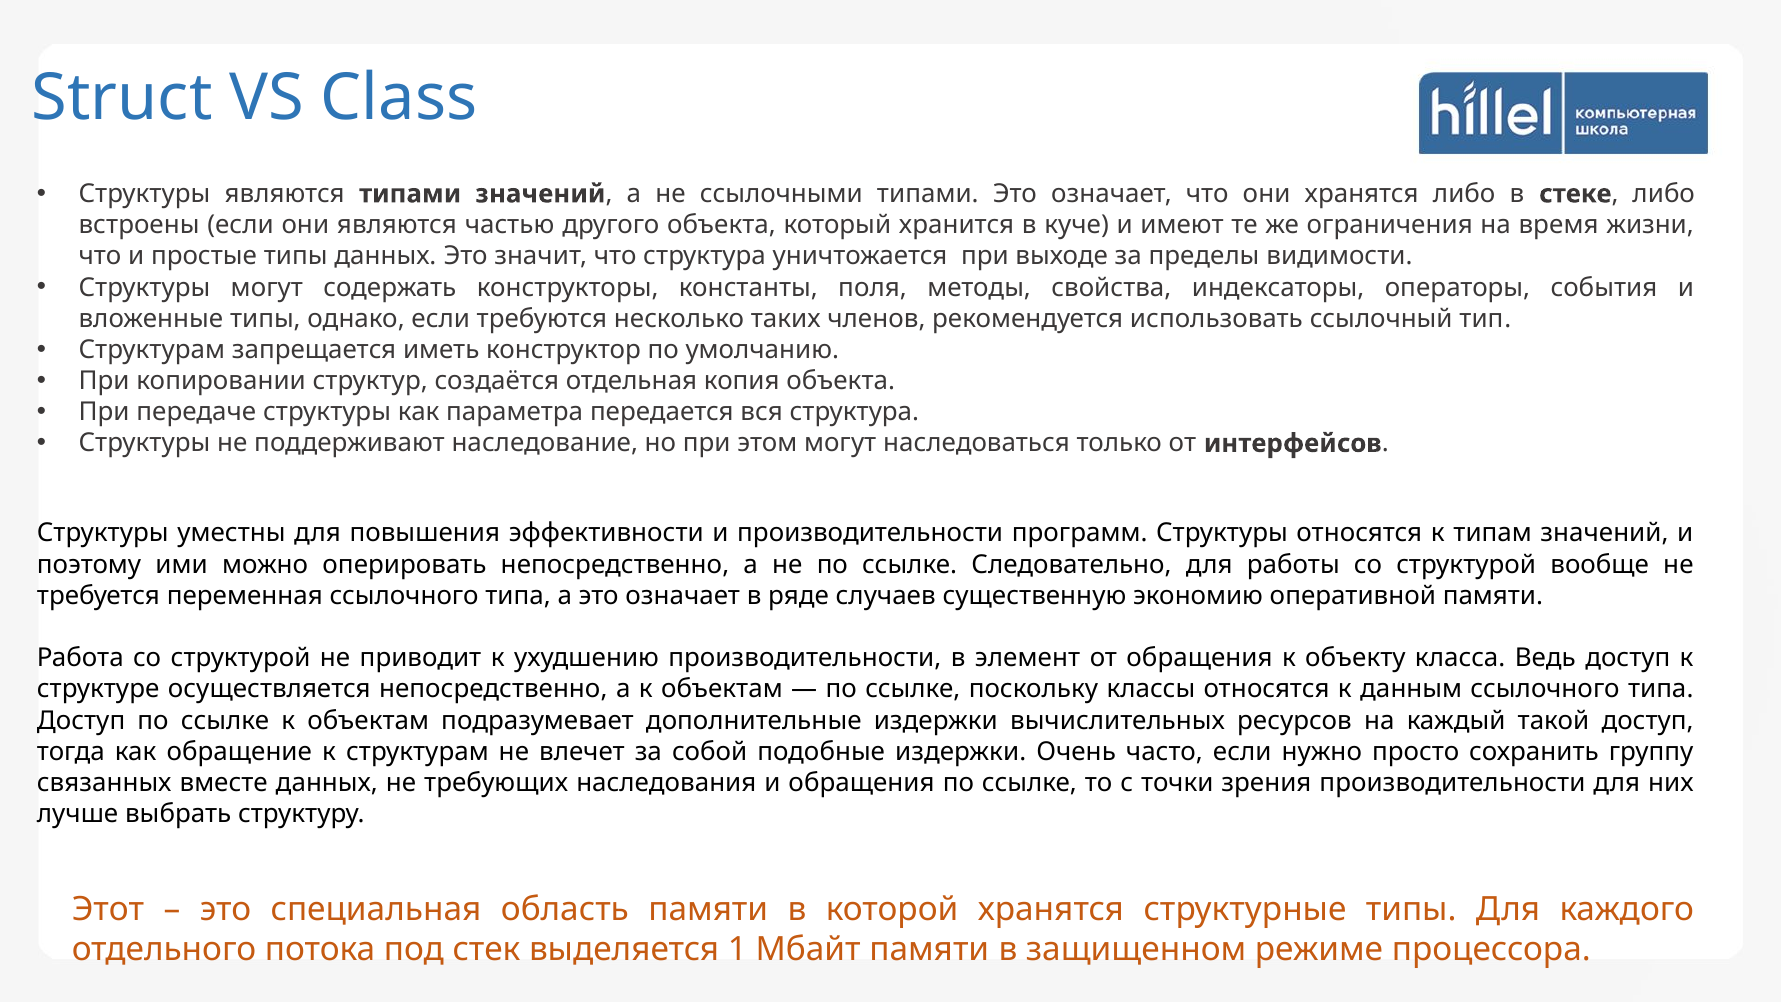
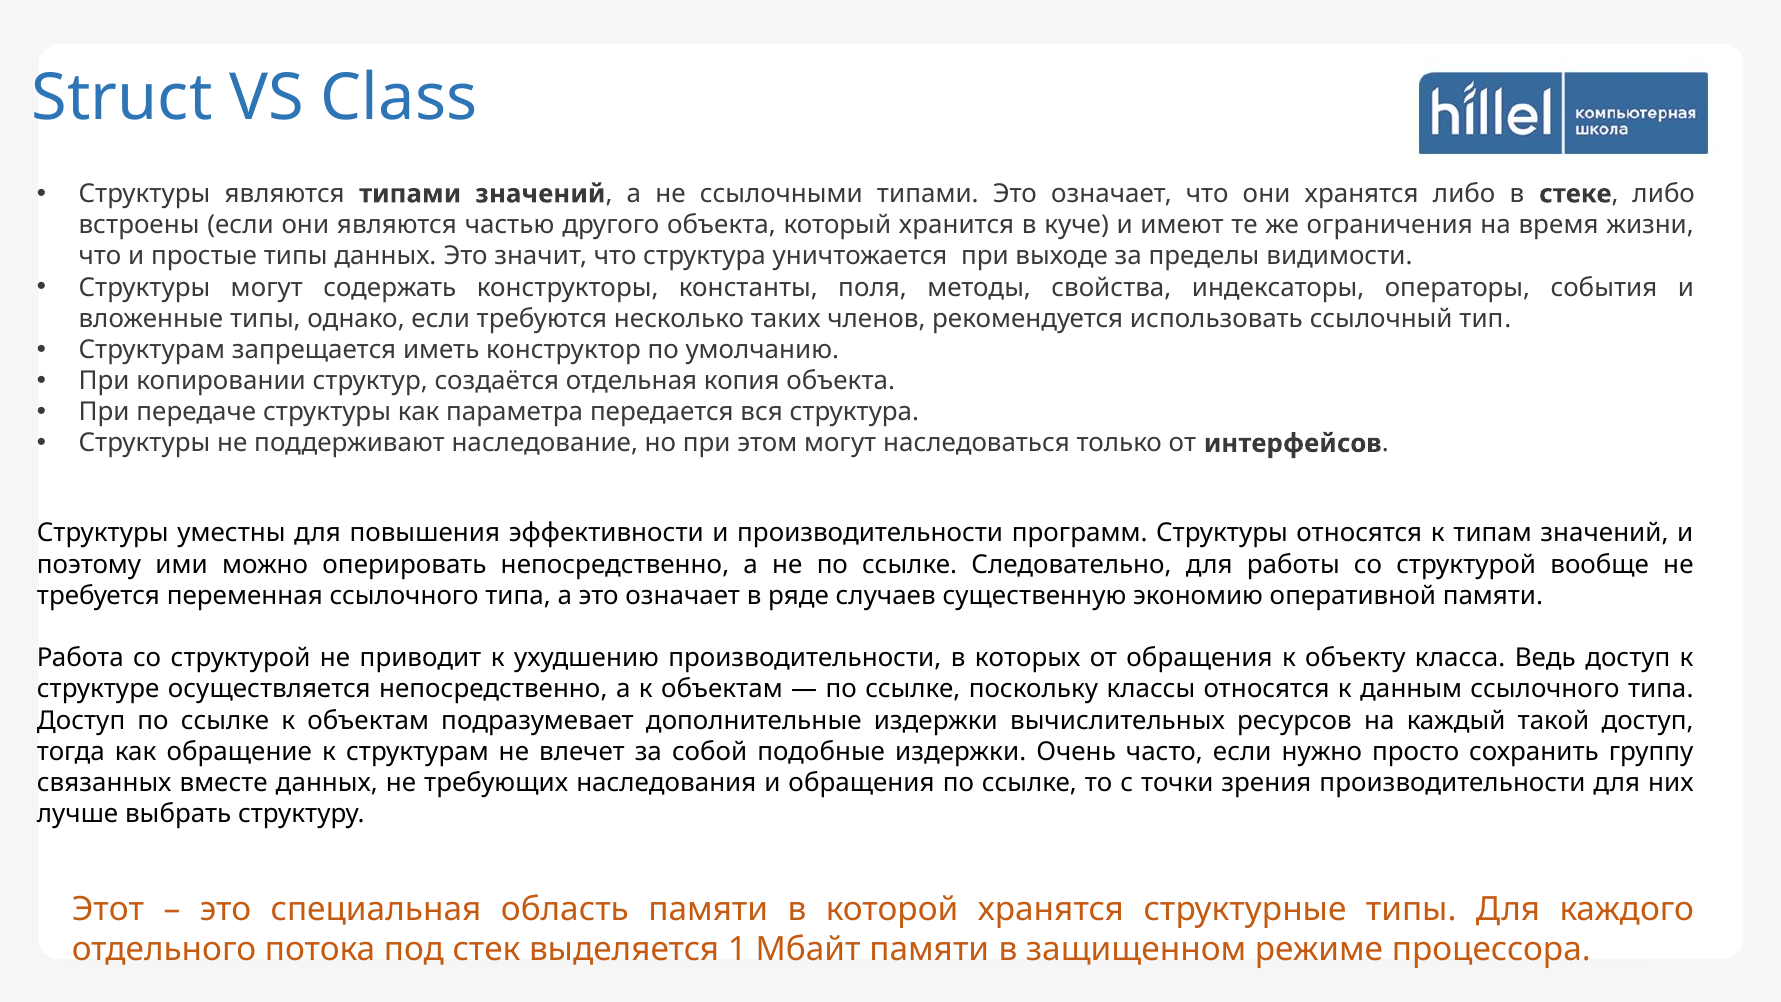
элемент: элемент -> которых (1028, 658)
